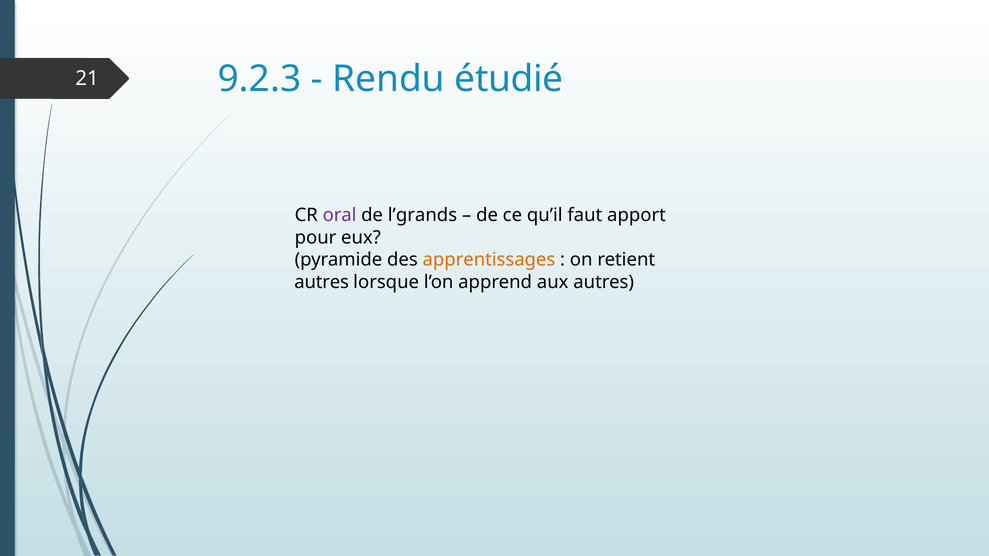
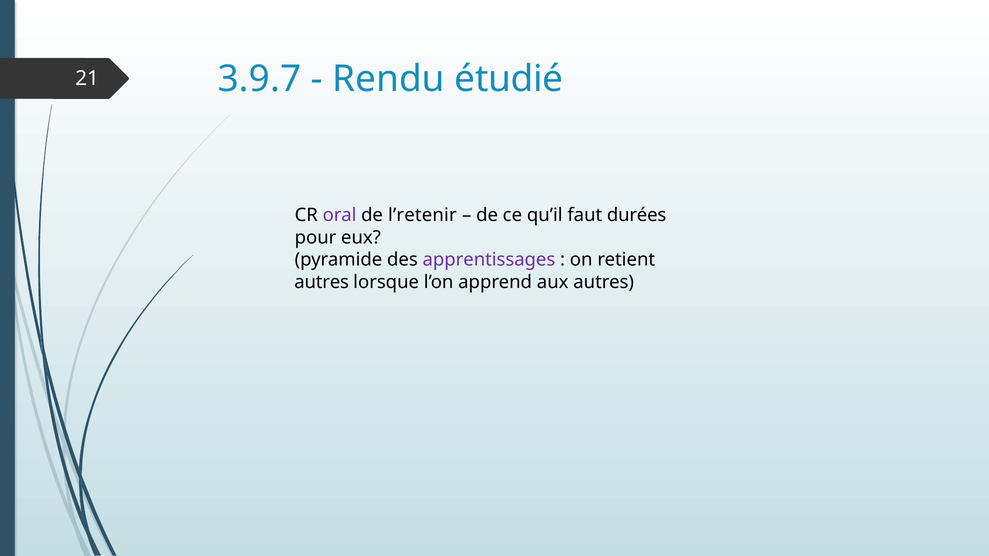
9.2.3: 9.2.3 -> 3.9.7 (259, 79)
l’grands: l’grands -> l’retenir (422, 215)
apport: apport -> durées (637, 215)
apprentissages colour: orange -> purple (489, 260)
